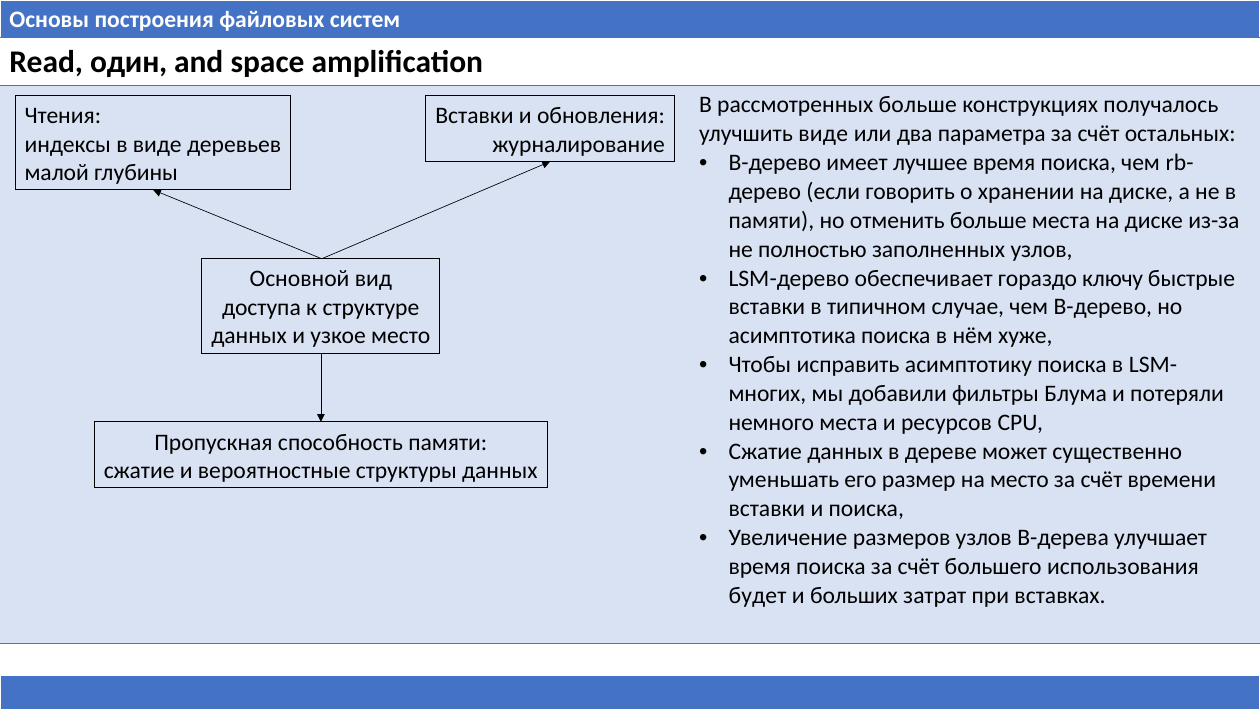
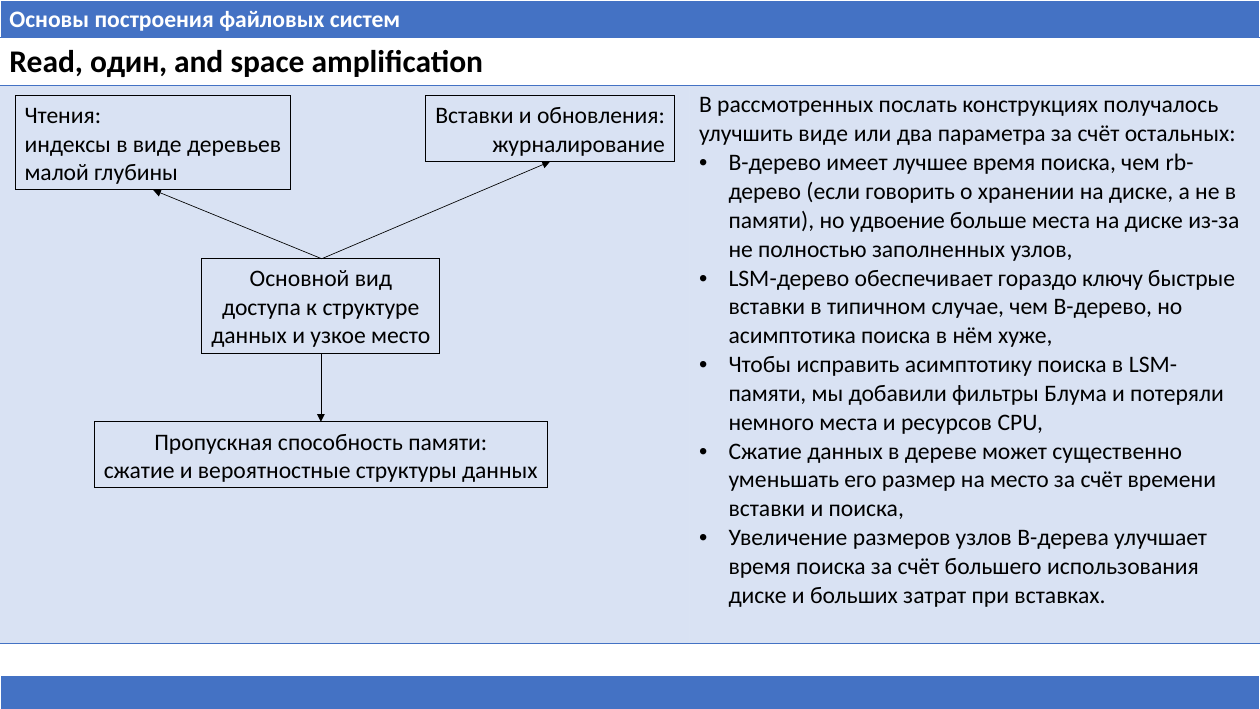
рассмотренных больше: больше -> послать (918, 105)
отменить: отменить -> удвоение (897, 220)
многих: многих -> памяти (767, 393)
будет: будет -> диске (758, 595)
